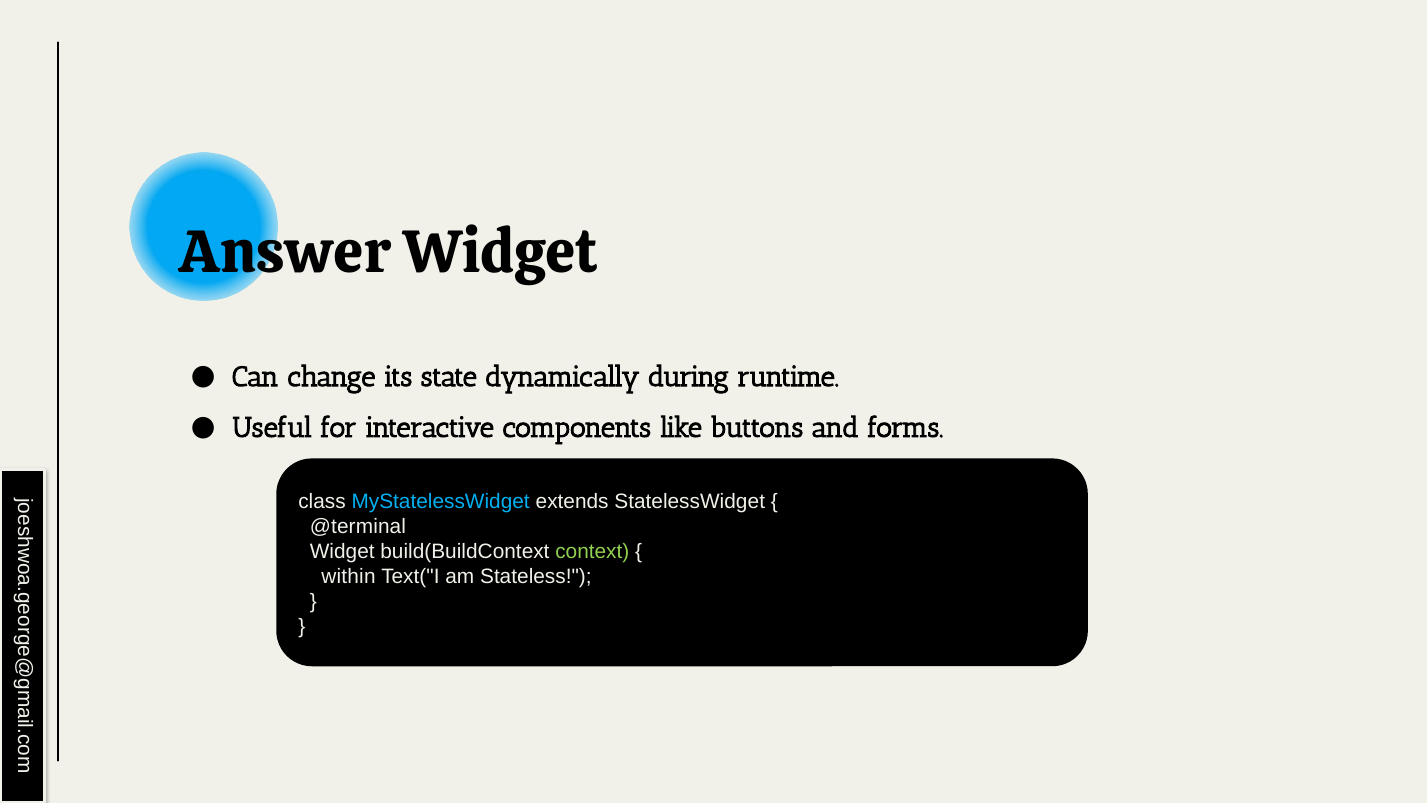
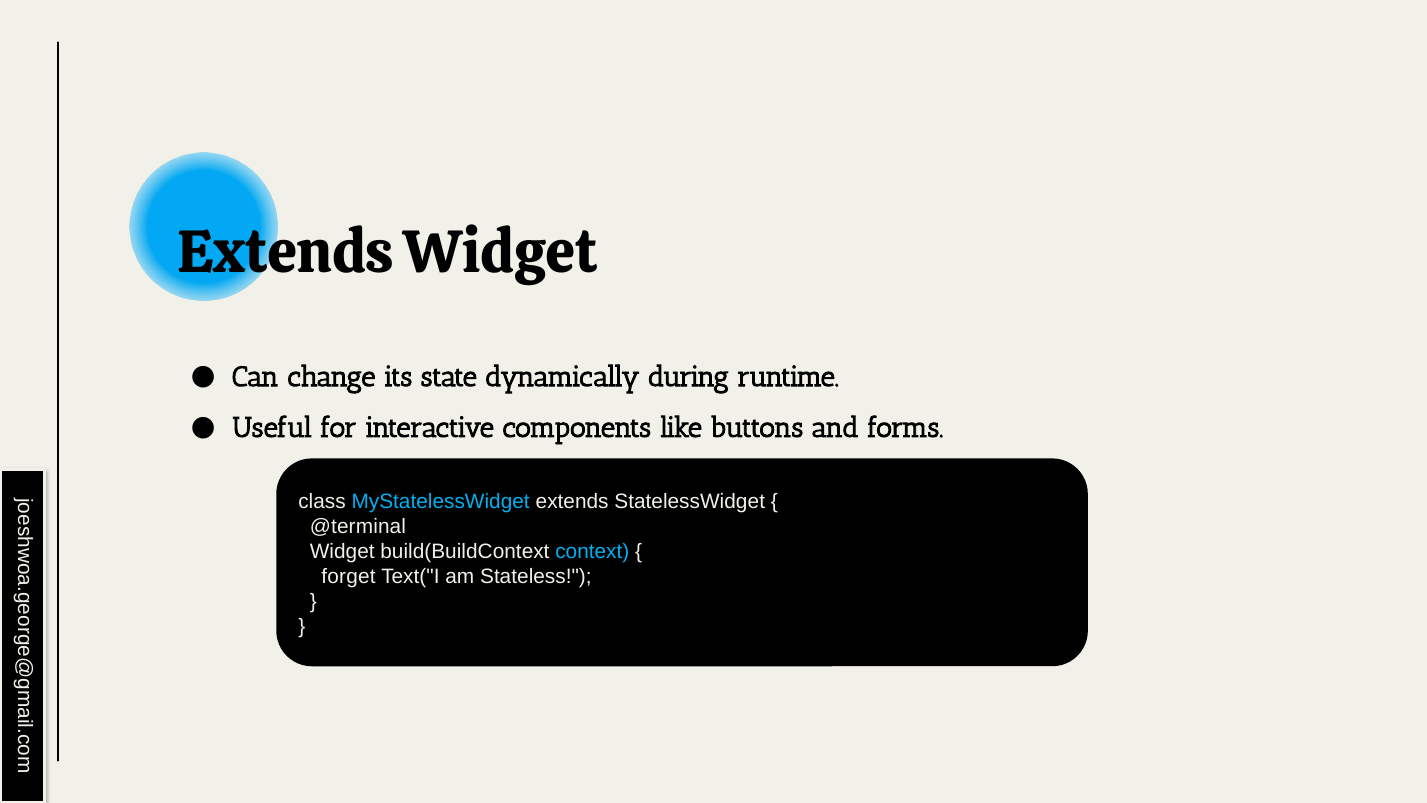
Answer: Answer -> Extends (286, 253)
context colour: light green -> light blue (592, 551)
within: within -> forget (349, 576)
